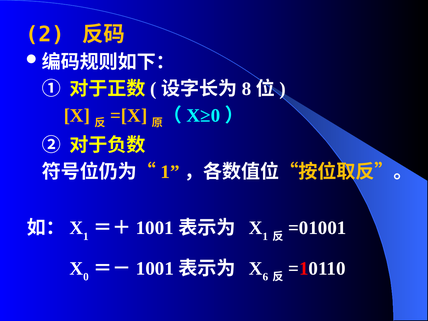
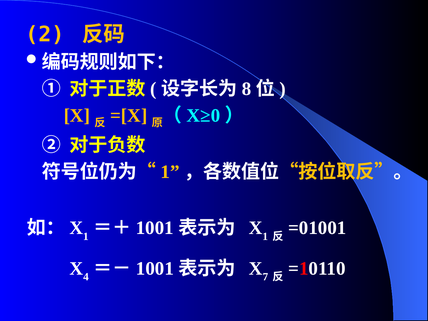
0: 0 -> 4 (86, 277)
6: 6 -> 7 (265, 277)
